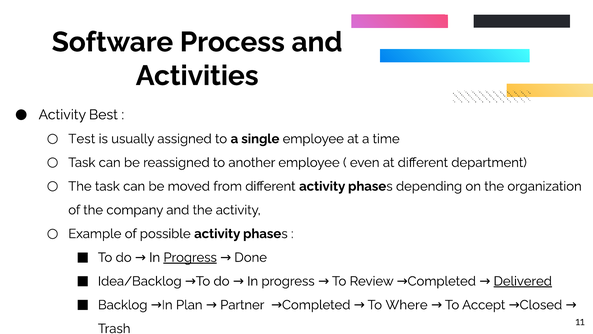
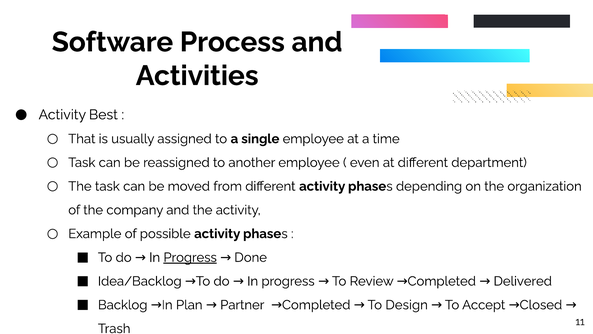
Test: Test -> That (82, 139)
Delivered underline: present -> none (523, 281)
Where: Where -> Design (407, 305)
